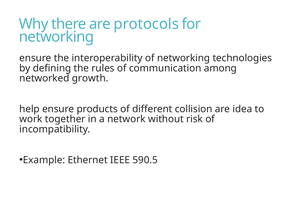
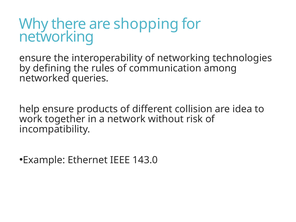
protocols: protocols -> shopping (146, 24)
growth: growth -> queries (90, 78)
590.5: 590.5 -> 143.0 (145, 160)
